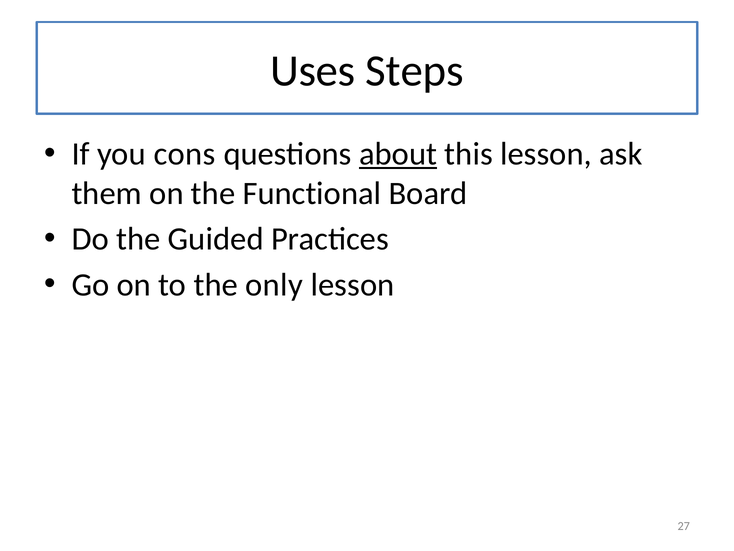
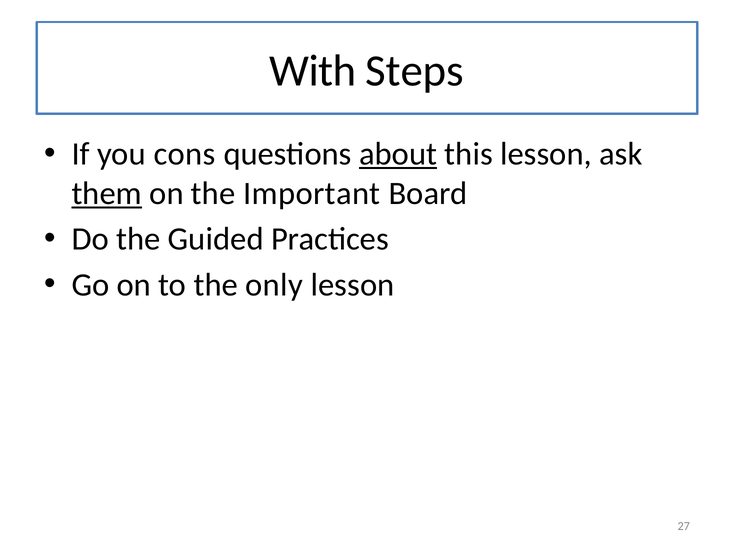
Uses: Uses -> With (313, 71)
them underline: none -> present (107, 193)
Functional: Functional -> Important (312, 193)
